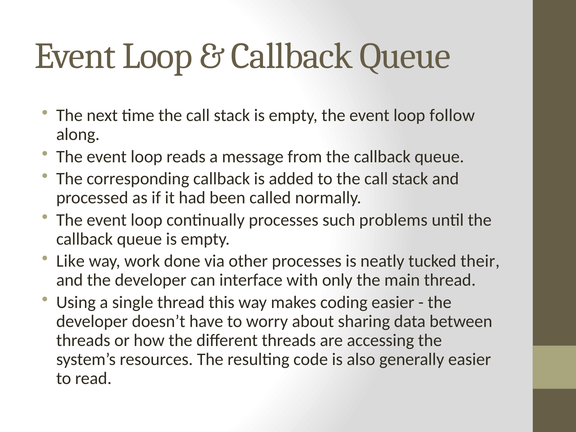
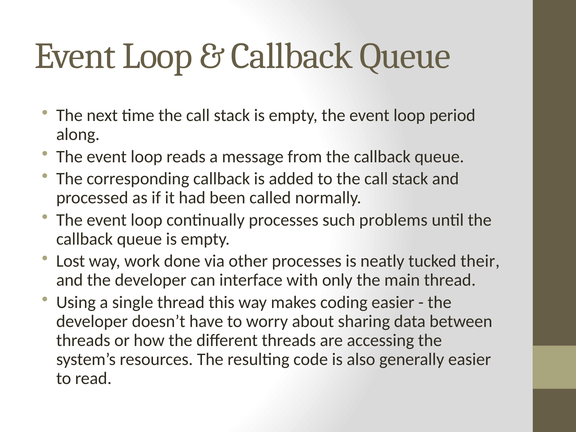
follow: follow -> period (452, 115)
Like: Like -> Lost (71, 261)
